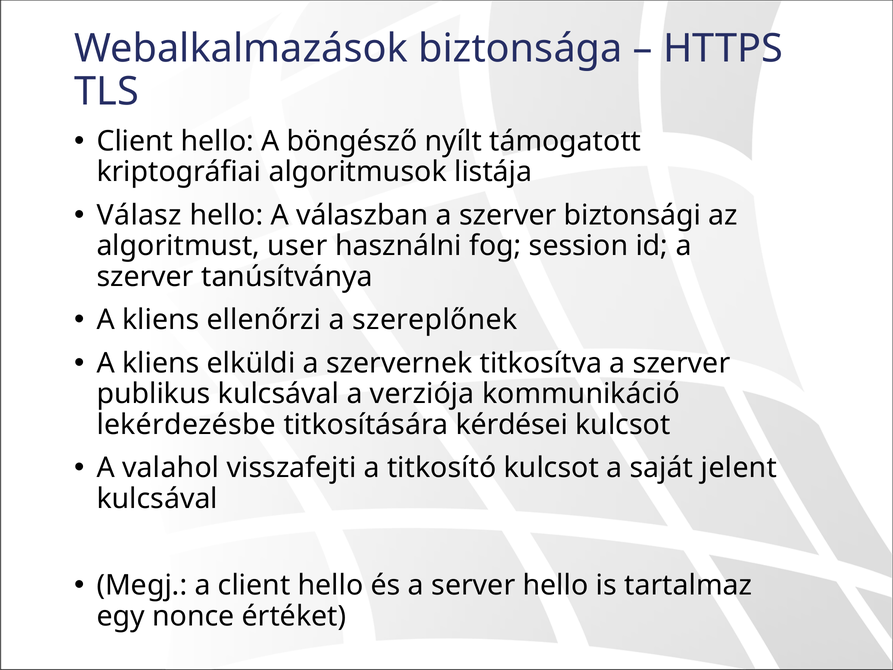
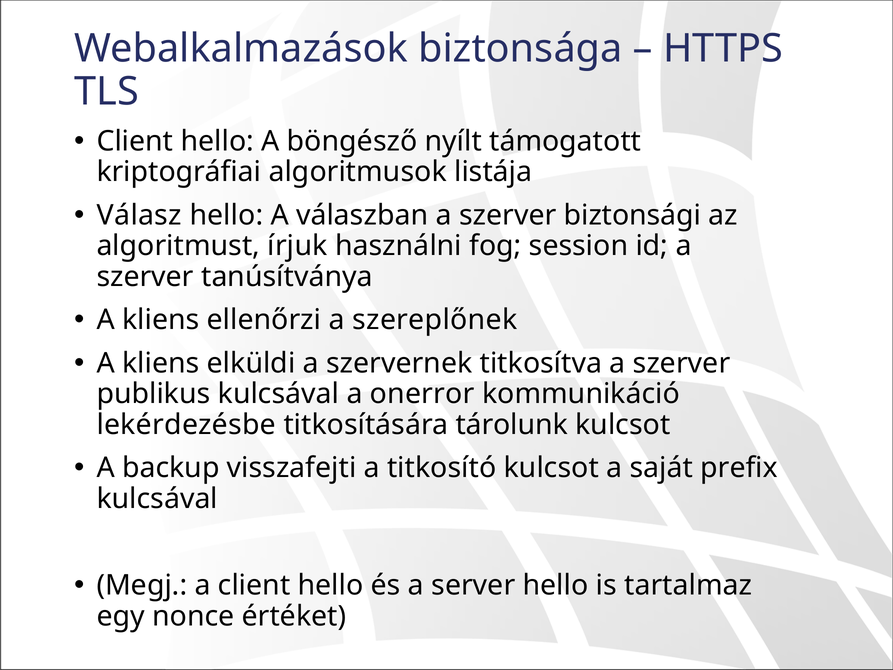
user: user -> írjuk (298, 246)
verziója: verziója -> onerror (422, 394)
kérdései: kérdései -> tárolunk (512, 425)
valahol: valahol -> backup (171, 468)
jelent: jelent -> prefix (739, 468)
